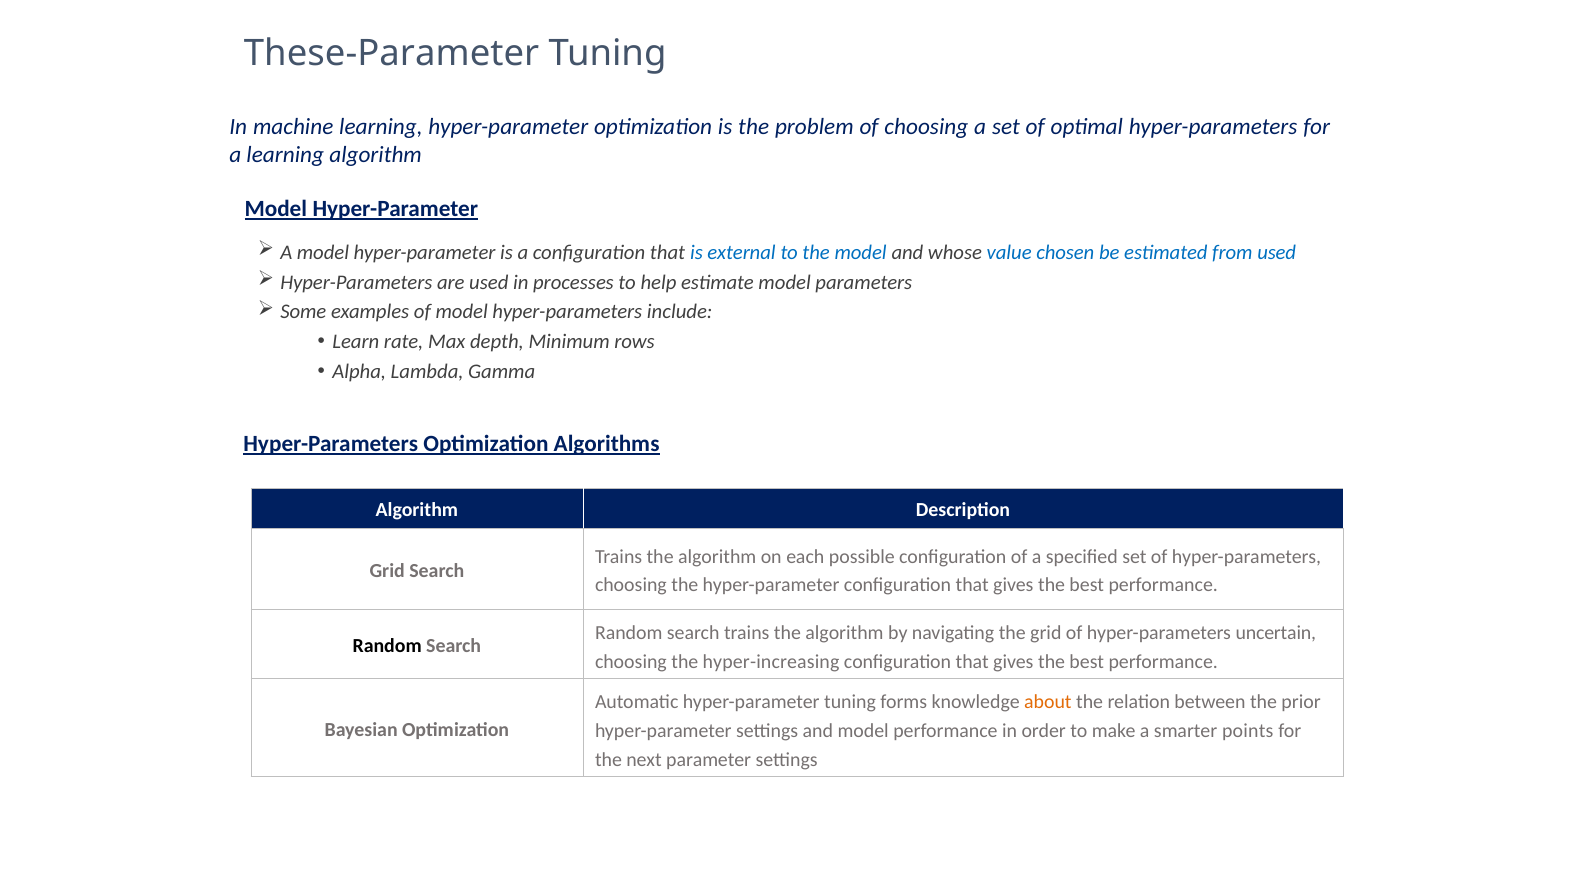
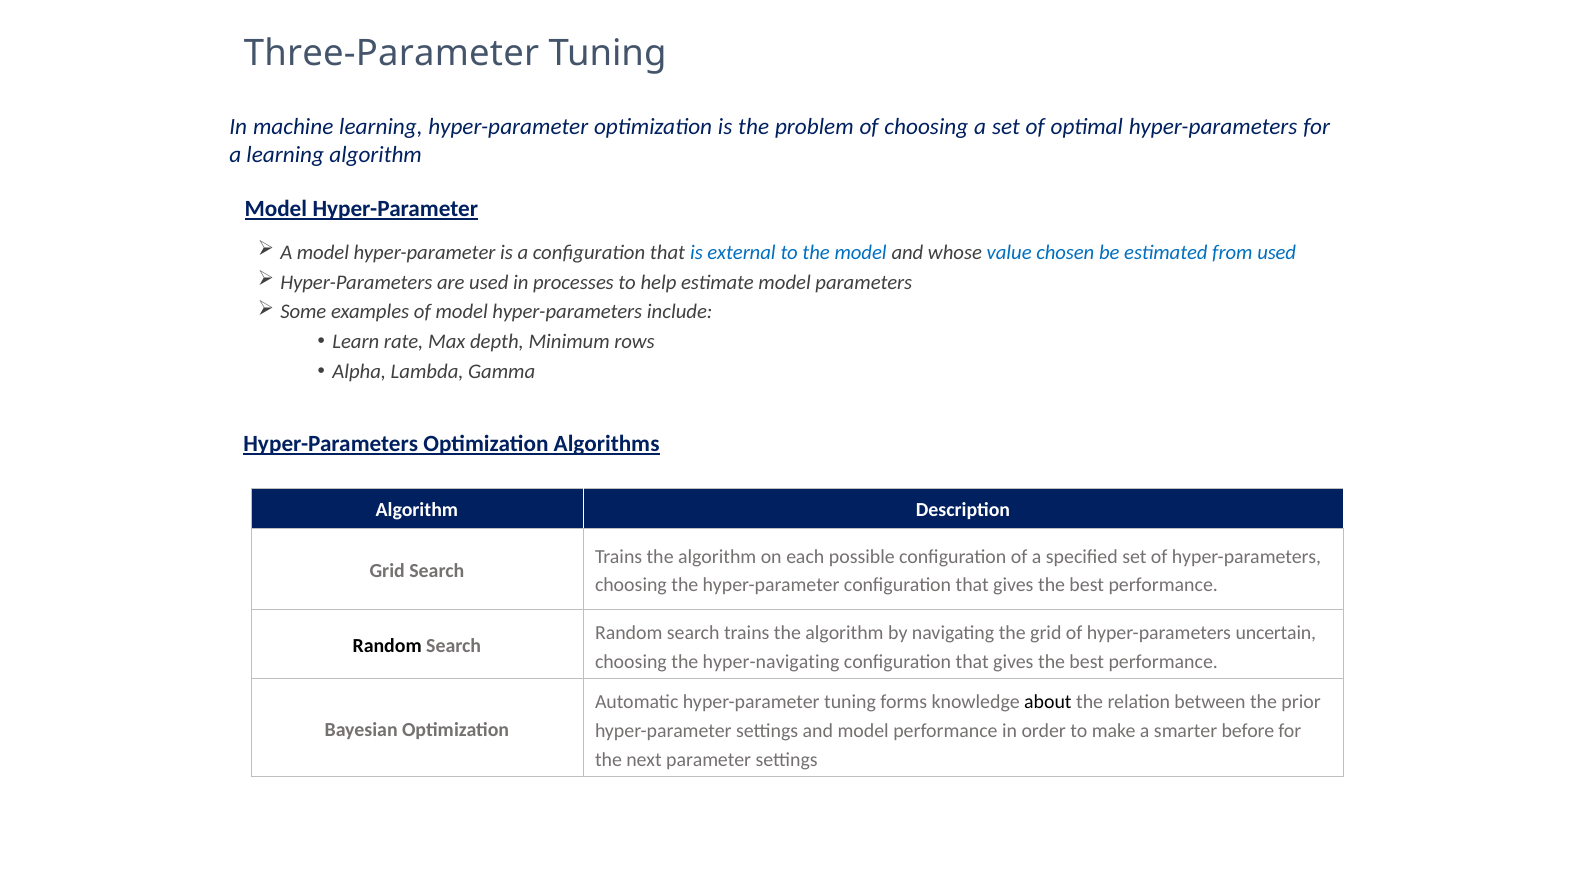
These-Parameter: These-Parameter -> Three-Parameter (392, 53)
hyper-increasing: hyper-increasing -> hyper-navigating (771, 661)
about colour: orange -> black (1048, 701)
points: points -> before (1248, 731)
